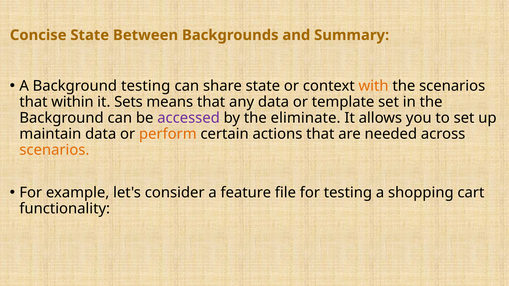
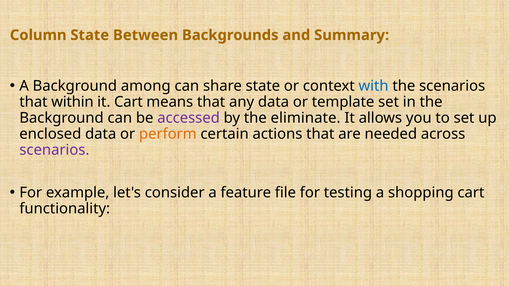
Concise: Concise -> Column (38, 35)
Background testing: testing -> among (146, 86)
with colour: orange -> blue (374, 86)
it Sets: Sets -> Cart (128, 102)
maintain: maintain -> enclosed (50, 134)
scenarios colour: orange -> purple (54, 150)
